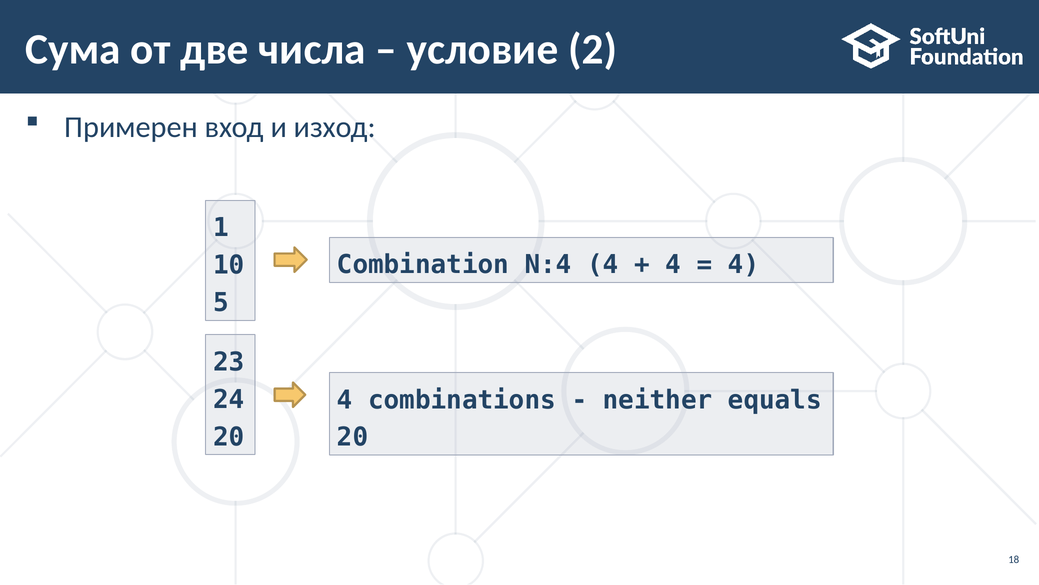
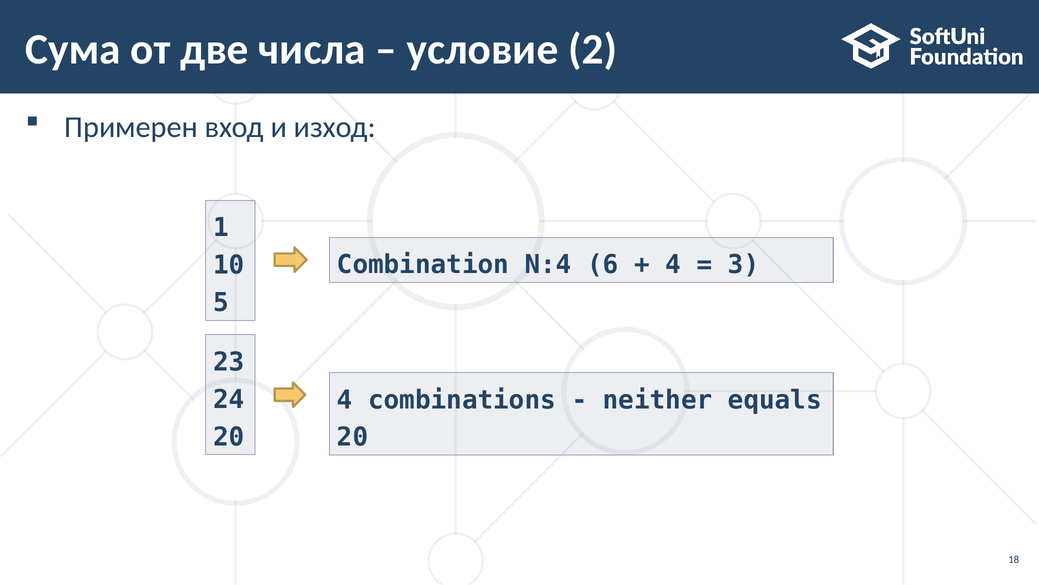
N:4 4: 4 -> 6 (603, 265)
4: 4 -> 3 (744, 265)
